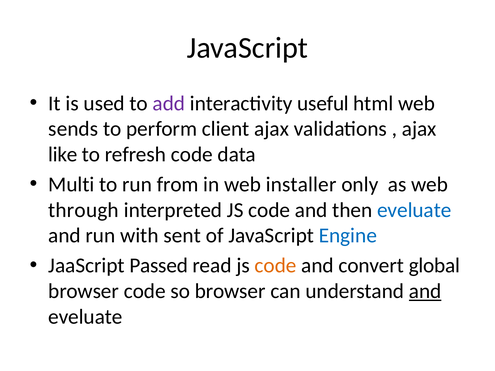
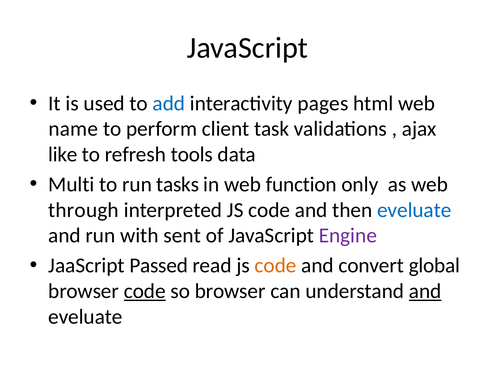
add colour: purple -> blue (169, 103)
useful: useful -> pages (323, 103)
sends: sends -> name (73, 129)
client ajax: ajax -> task (272, 129)
refresh code: code -> tools (192, 155)
from: from -> tasks (178, 185)
installer: installer -> function (301, 185)
Engine colour: blue -> purple (348, 236)
code underline: none -> present (145, 291)
